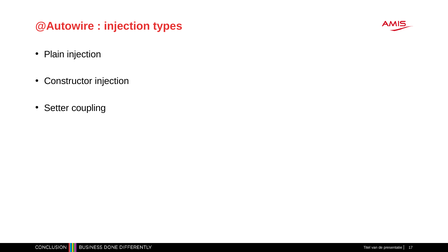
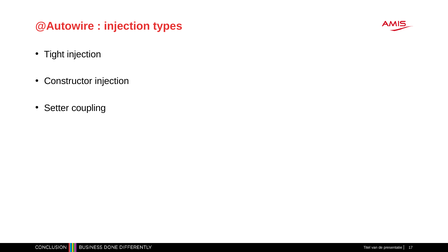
Plain: Plain -> Tight (54, 54)
